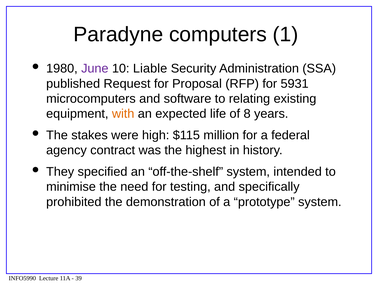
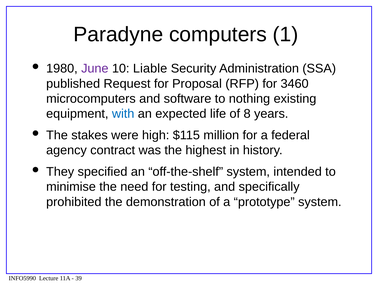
5931: 5931 -> 3460 (295, 84)
relating: relating -> nothing (249, 99)
with colour: orange -> blue (123, 114)
